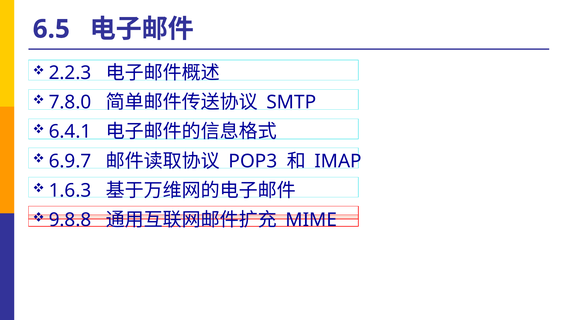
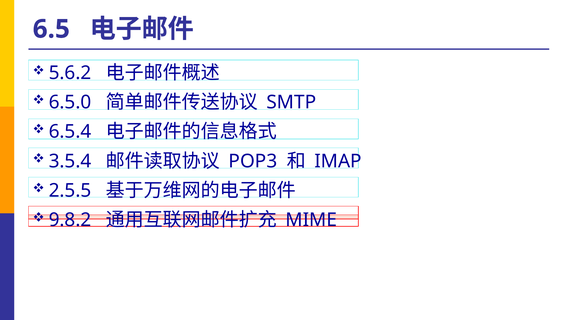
2.2.3: 2.2.3 -> 5.6.2 (70, 73)
7.8.0: 7.8.0 -> 6.5.0 (70, 102)
6.4.1: 6.4.1 -> 6.5.4 (70, 132)
6.9.7: 6.9.7 -> 3.5.4 (70, 161)
1.6.3: 1.6.3 -> 2.5.5 (70, 191)
9.8.8: 9.8.8 -> 9.8.2 (70, 220)
